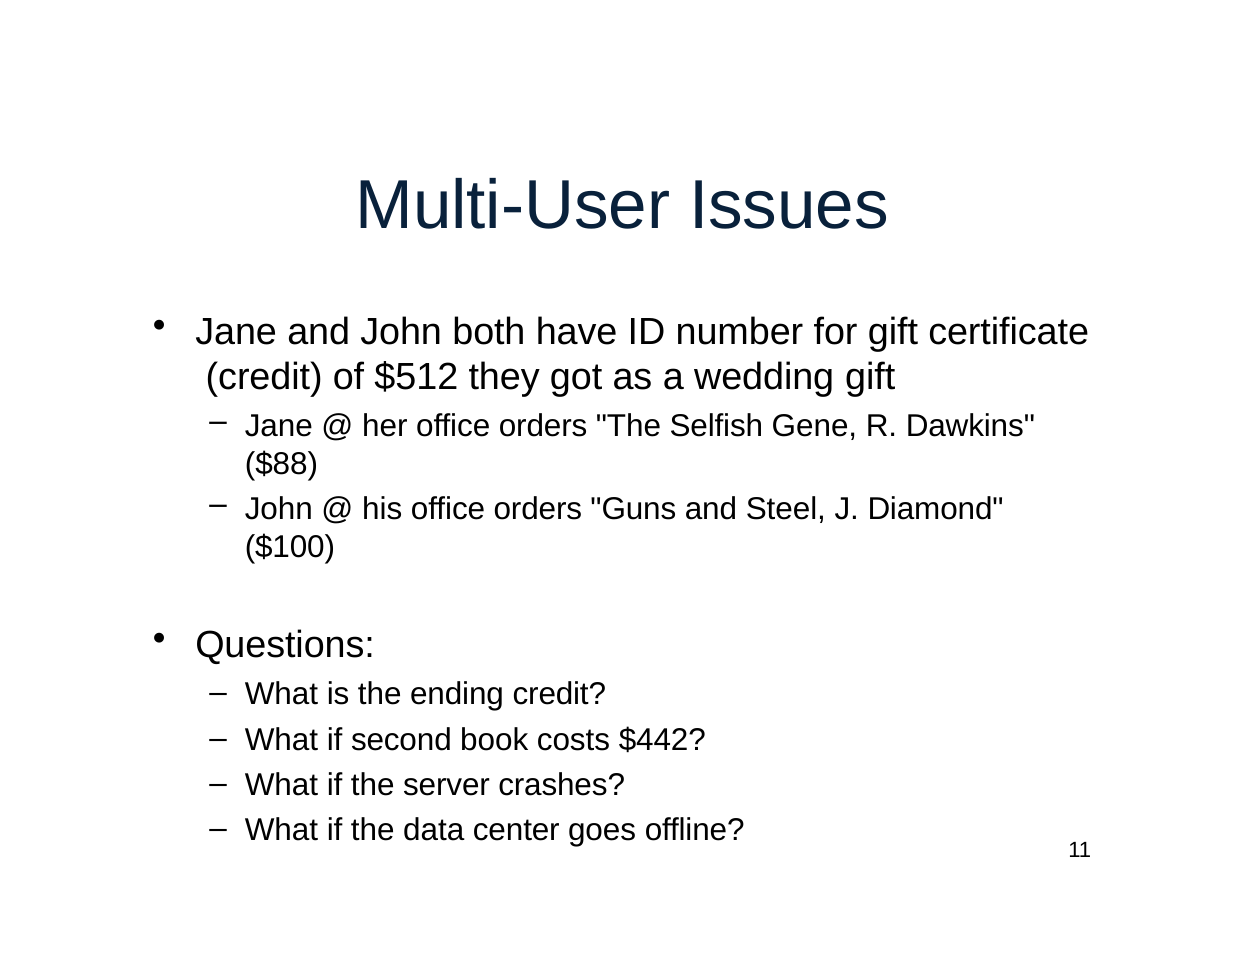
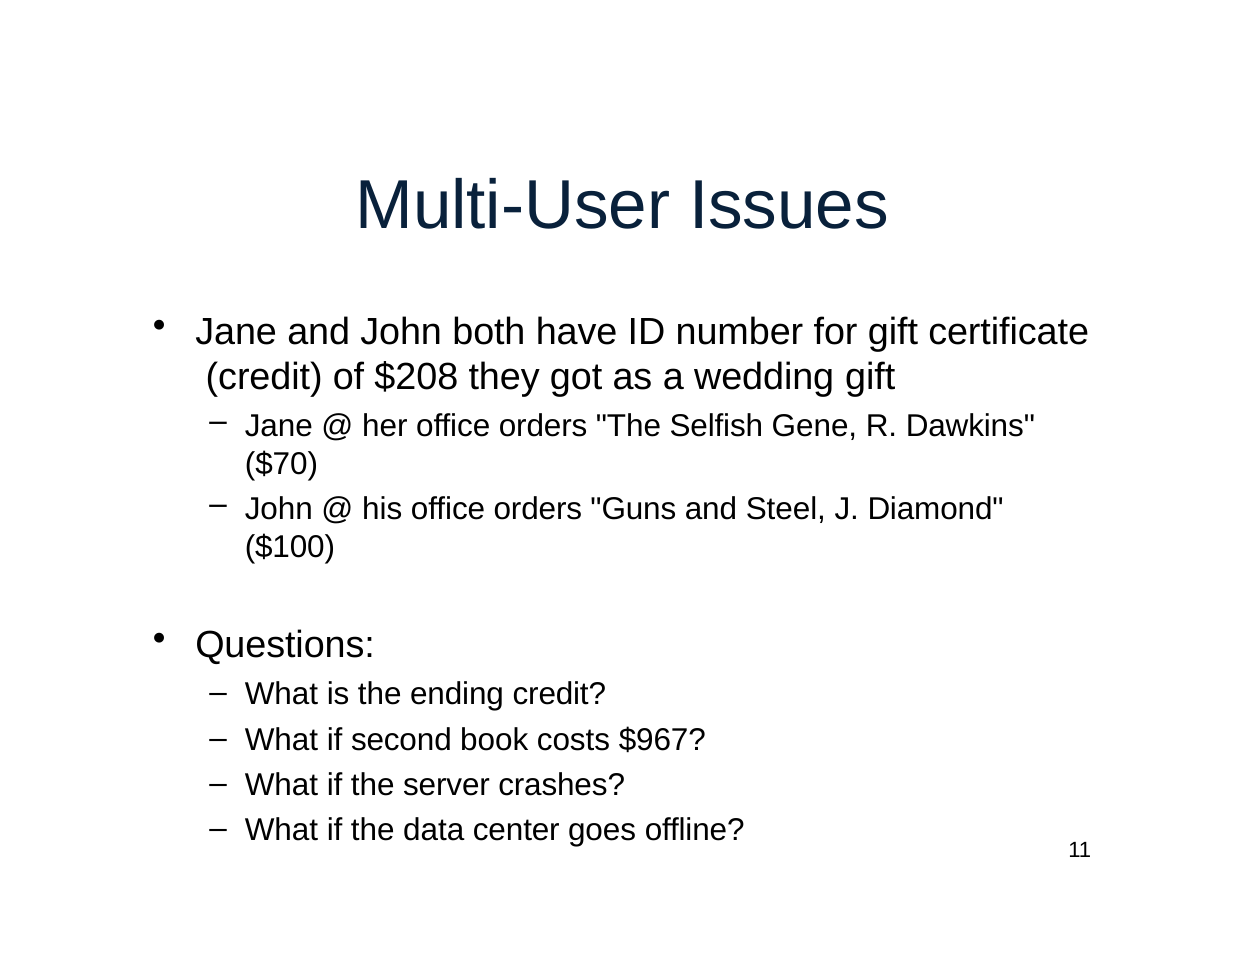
$512: $512 -> $208 (416, 377)
$88: $88 -> $70 (281, 464)
$442: $442 -> $967 (662, 740)
